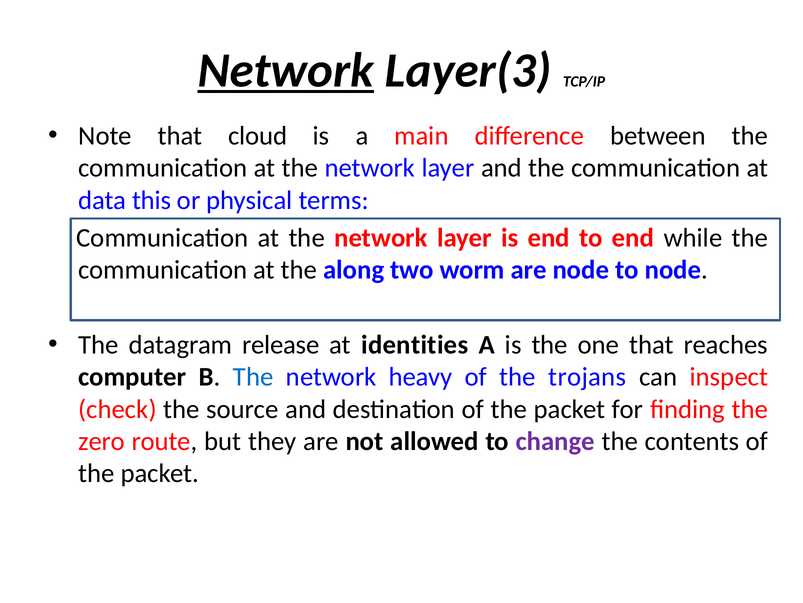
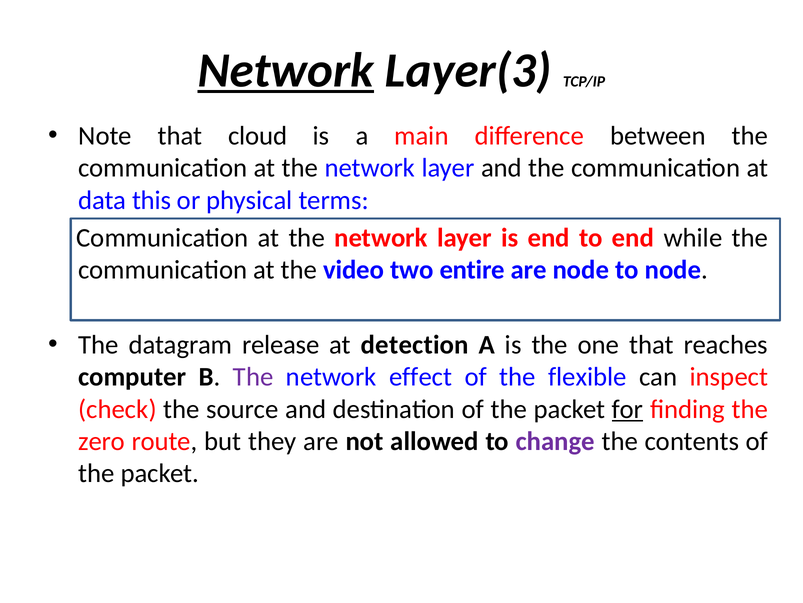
along: along -> video (354, 270)
worm: worm -> entire (472, 270)
identities: identities -> detection (415, 344)
The colour: blue -> purple (253, 377)
heavy: heavy -> effect (421, 377)
trojans: trojans -> flexible (587, 377)
for underline: none -> present (628, 409)
